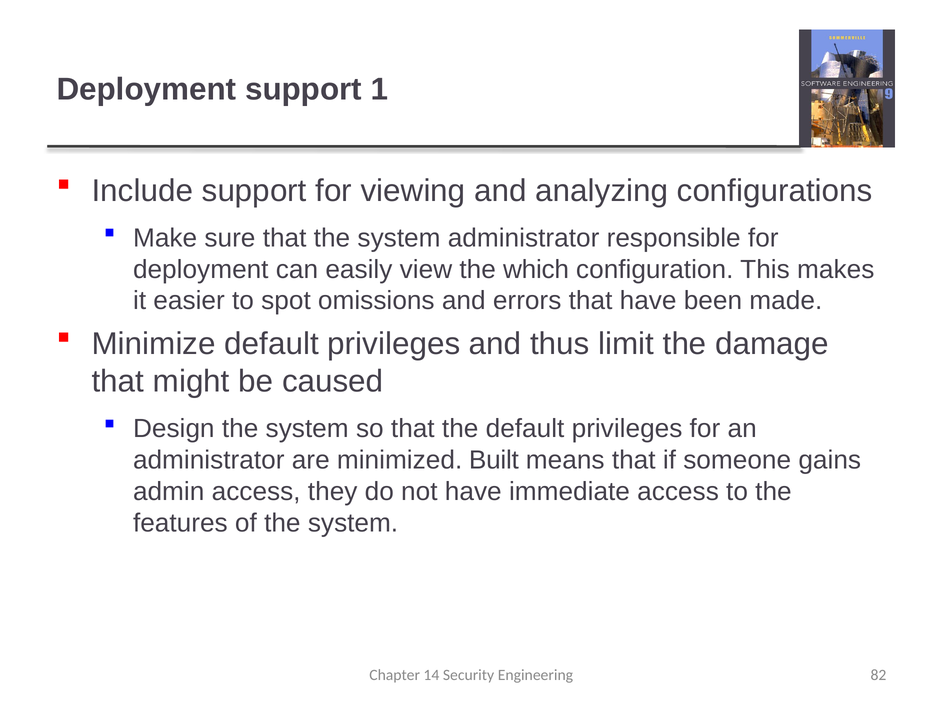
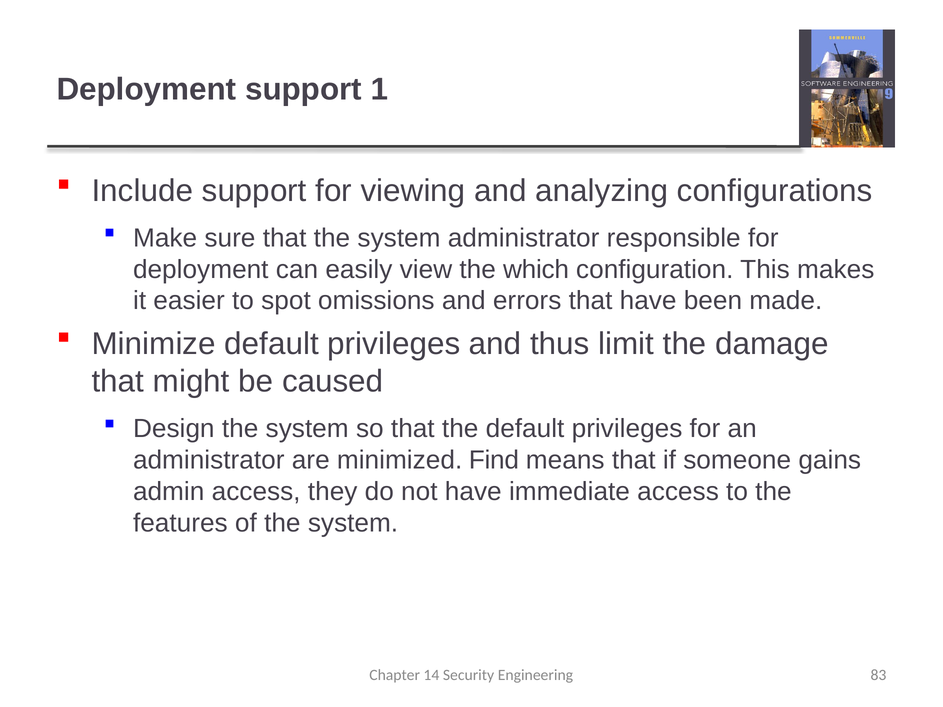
Built: Built -> Find (494, 460)
82: 82 -> 83 (878, 675)
